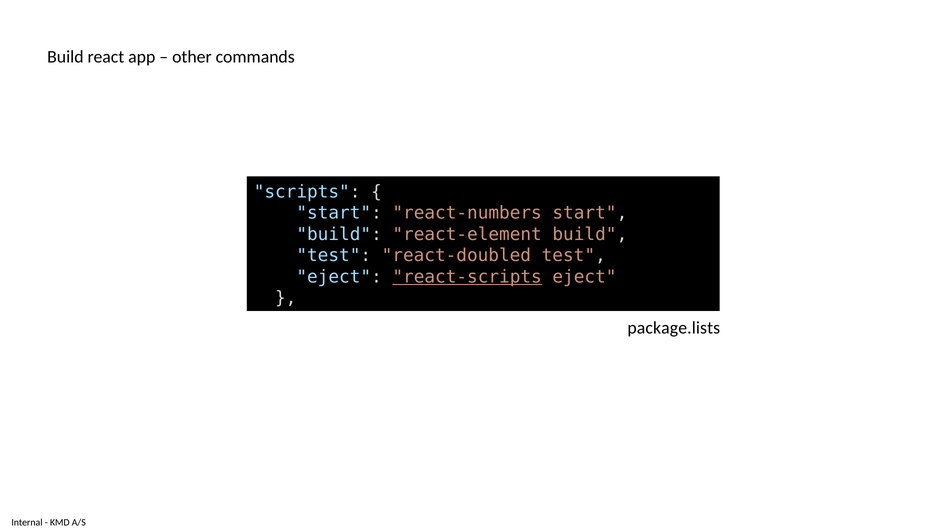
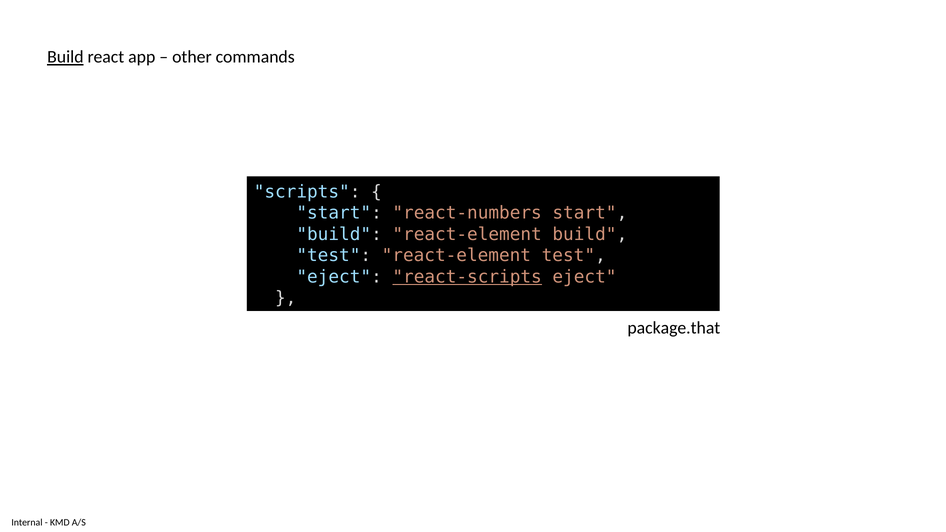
Build underline: none -> present (65, 57)
test react-doubled: react-doubled -> react-element (456, 256)
package.lists: package.lists -> package.that (674, 328)
